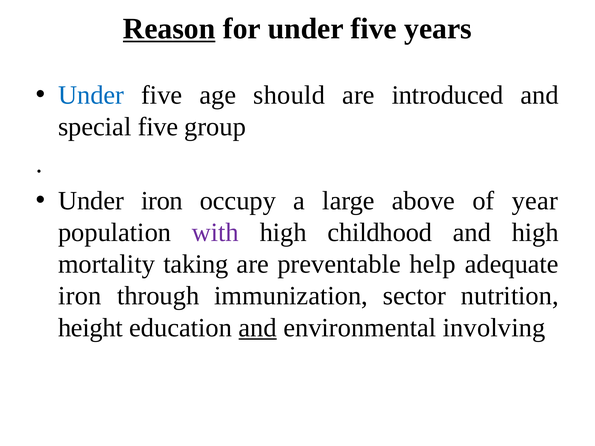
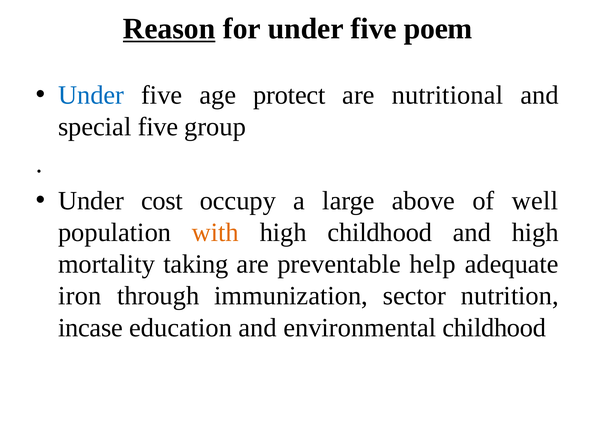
years: years -> poem (438, 29)
should: should -> protect (289, 95)
introduced: introduced -> nutritional (447, 95)
Under iron: iron -> cost (162, 201)
year: year -> well (535, 201)
with colour: purple -> orange (215, 233)
height: height -> incase (90, 328)
and underline: present -> none (258, 328)
environmental involving: involving -> childhood (494, 328)
